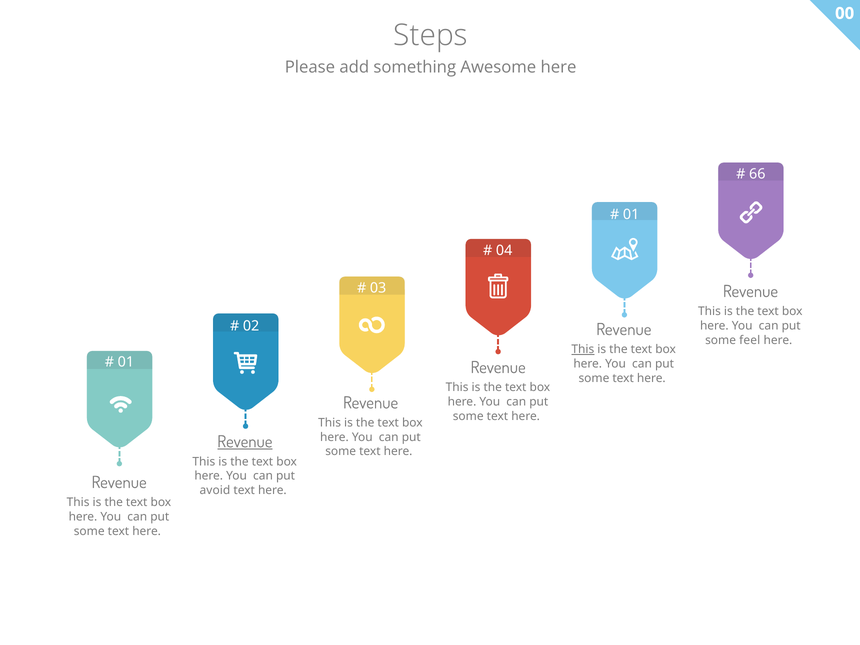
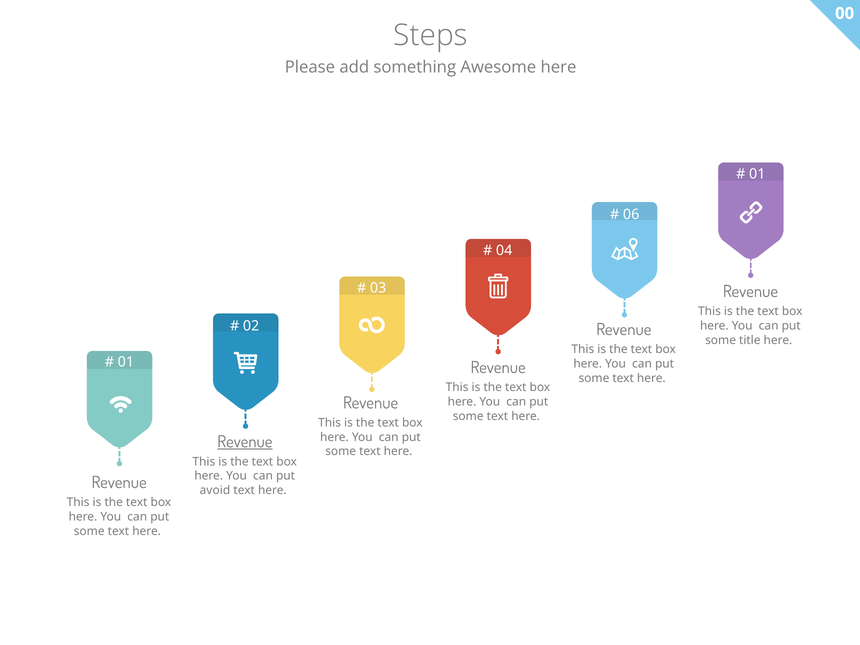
66: 66 -> 01 (757, 174)
01: 01 -> 06 (631, 214)
feel: feel -> title (750, 340)
This underline: present -> none (583, 349)
